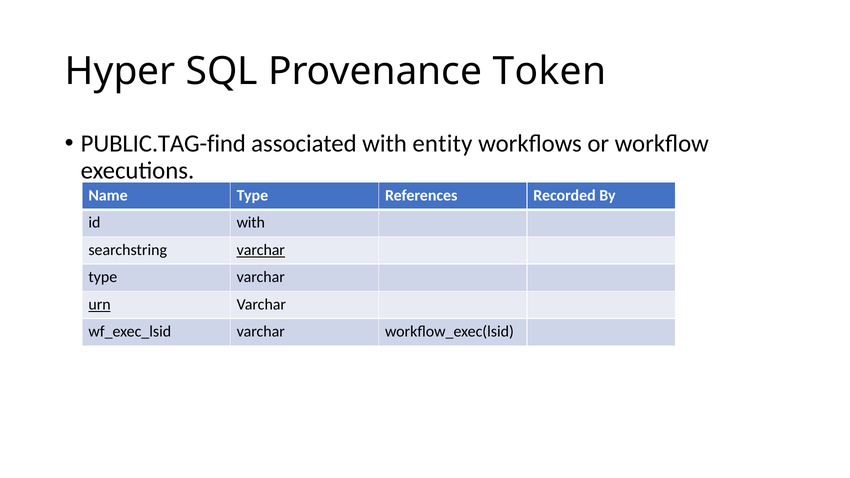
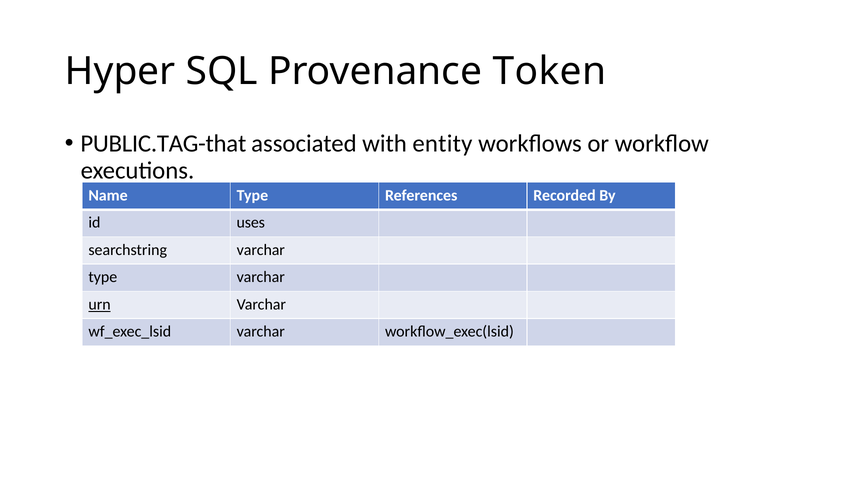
PUBLIC.TAG-find: PUBLIC.TAG-find -> PUBLIC.TAG-that (163, 144)
id with: with -> uses (251, 223)
varchar underline: present -> none (261, 250)
